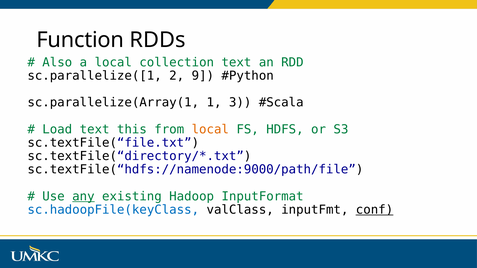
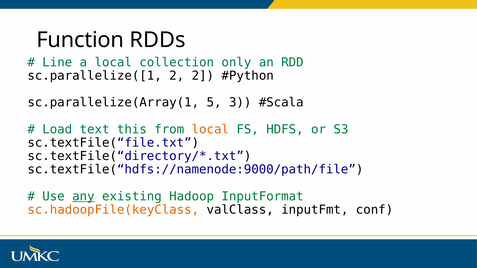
Also: Also -> Line (57, 62)
collection text: text -> only (236, 62)
2 9: 9 -> 2 (203, 76)
1: 1 -> 5 (214, 103)
sc.hadoopFile(keyClass colour: blue -> orange (113, 210)
conf underline: present -> none (375, 210)
